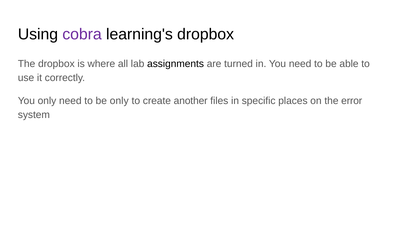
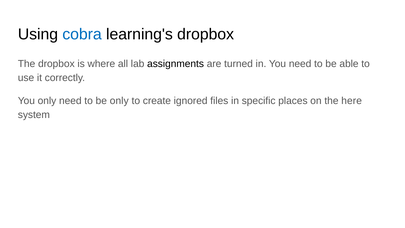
cobra colour: purple -> blue (82, 34)
another: another -> ignored (191, 101)
error: error -> here (352, 101)
